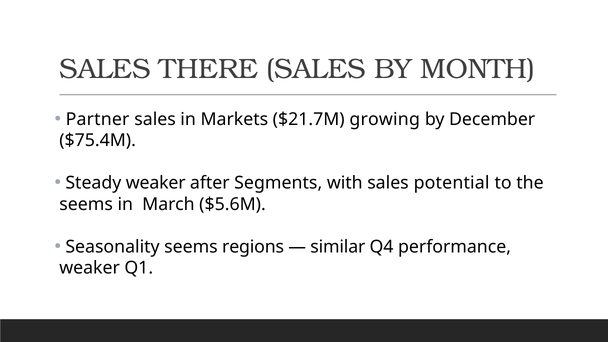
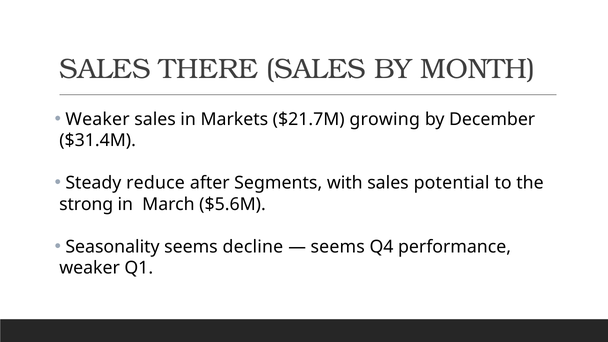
Partner: Partner -> Weaker (98, 119)
$75.4M: $75.4M -> $31.4M (98, 140)
Steady weaker: weaker -> reduce (156, 183)
seems: seems -> strong (86, 204)
regions: regions -> decline (253, 247)
similar: similar -> seems (338, 247)
